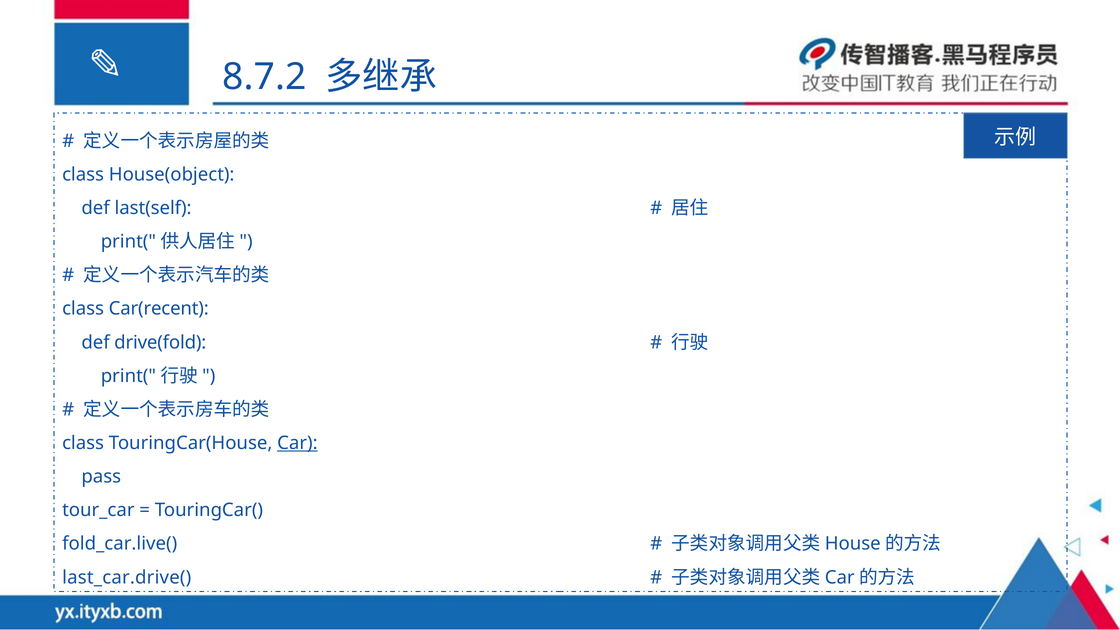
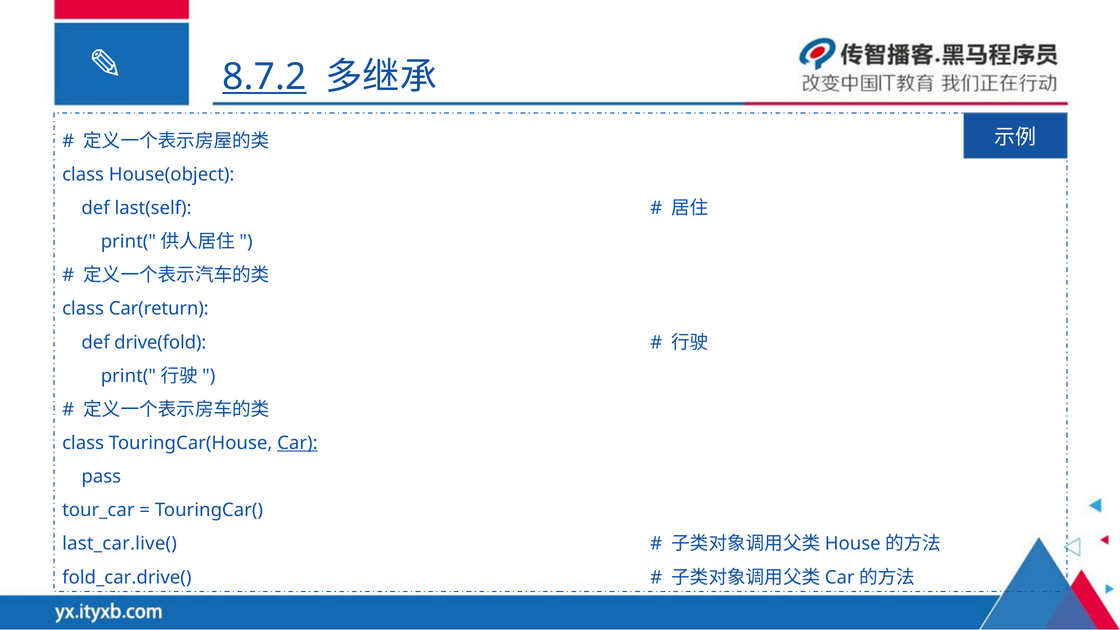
8.7.2 underline: none -> present (264, 77)
Car(recent: Car(recent -> Car(return (159, 309)
fold_car.live(: fold_car.live( -> last_car.live( (120, 544)
last_car.drive(: last_car.drive( -> fold_car.drive( (127, 577)
